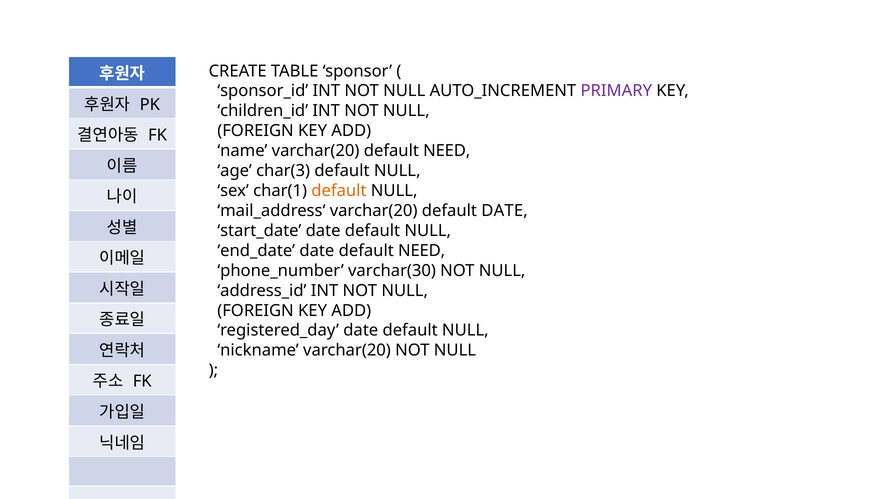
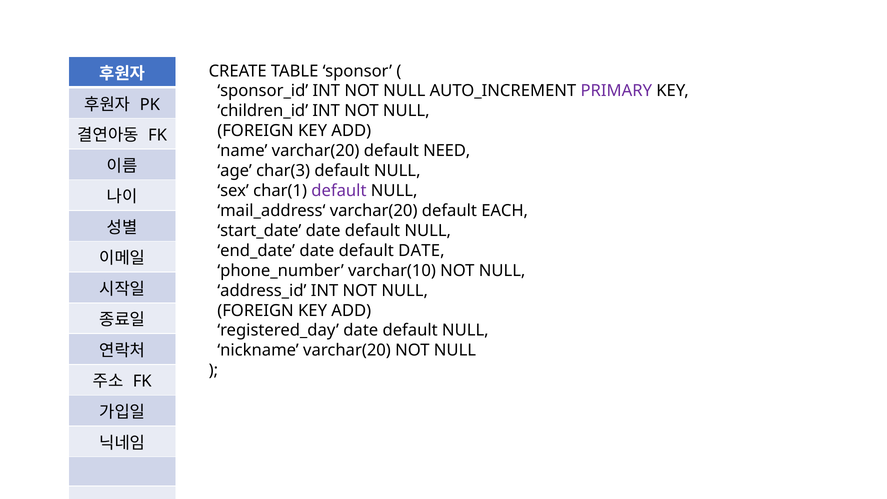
default colour: orange -> purple (339, 191)
default DATE: DATE -> EACH (505, 211)
date default NEED: NEED -> DATE (421, 251)
varchar(30: varchar(30 -> varchar(10 (392, 271)
